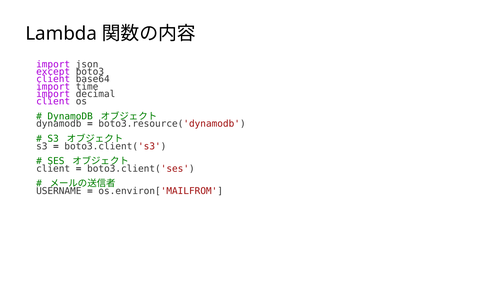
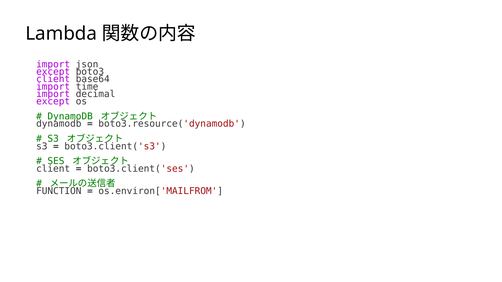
client: client -> except (53, 102)
USERNAME: USERNAME -> FUNCTION (59, 191)
